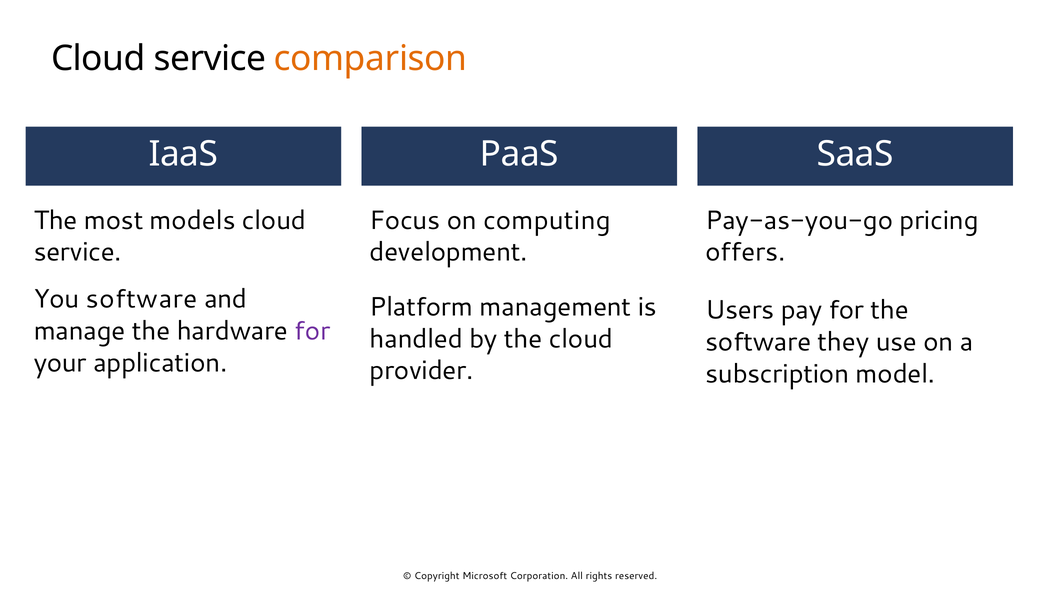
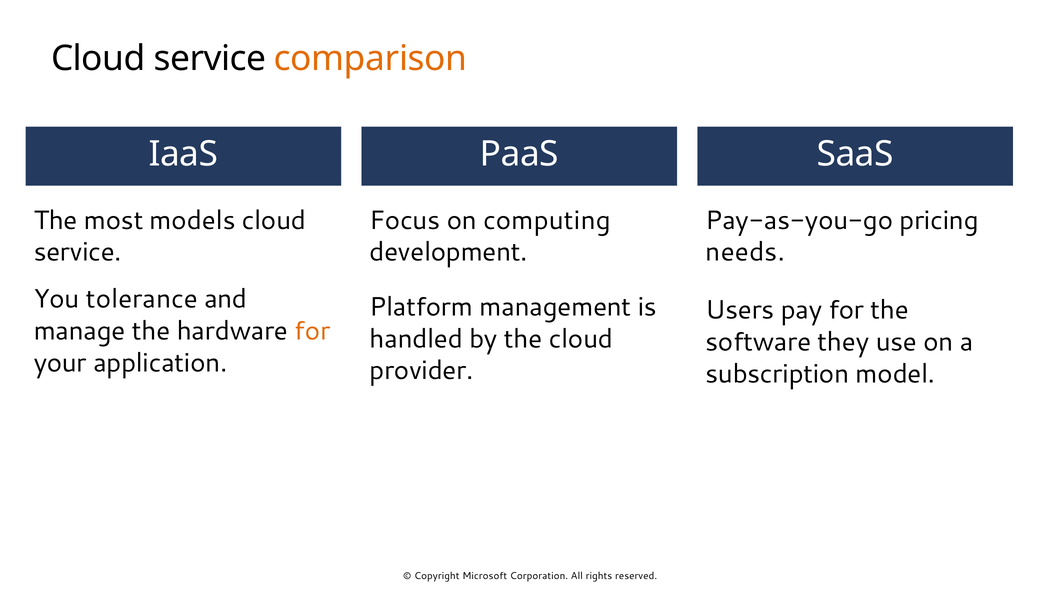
offers: offers -> needs (745, 252)
You software: software -> tolerance (142, 299)
for colour: purple -> orange (312, 331)
